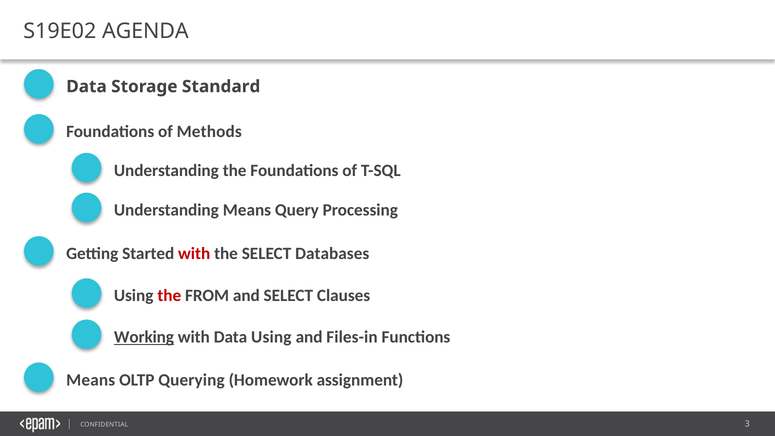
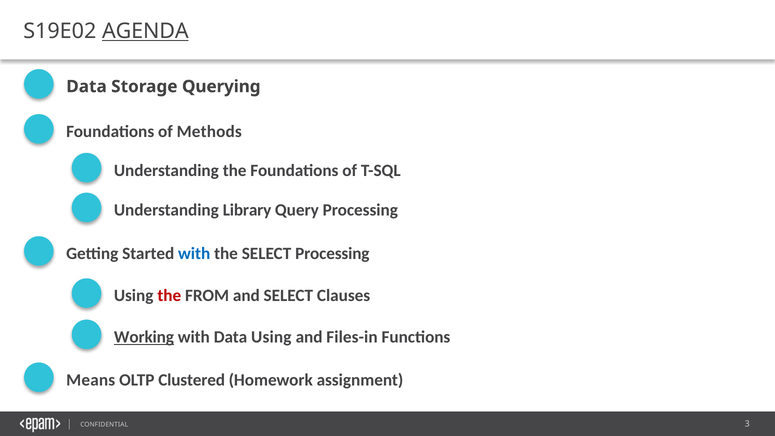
AGENDA underline: none -> present (145, 31)
Standard: Standard -> Querying (221, 87)
Understanding Means: Means -> Library (247, 210)
with colour: red -> blue (194, 254)
SELECT Databases: Databases -> Processing (332, 254)
Querying: Querying -> Clustered (192, 380)
